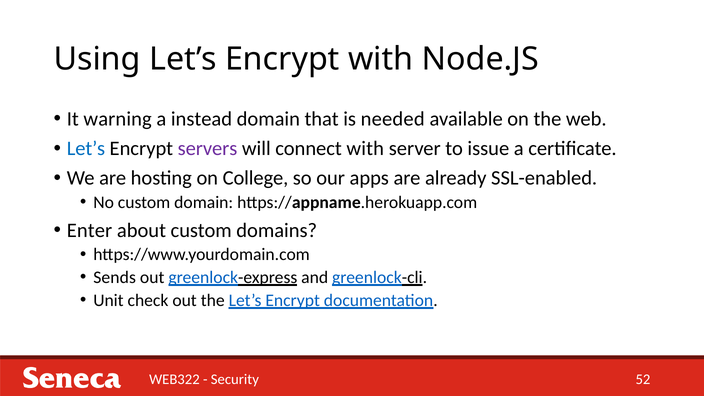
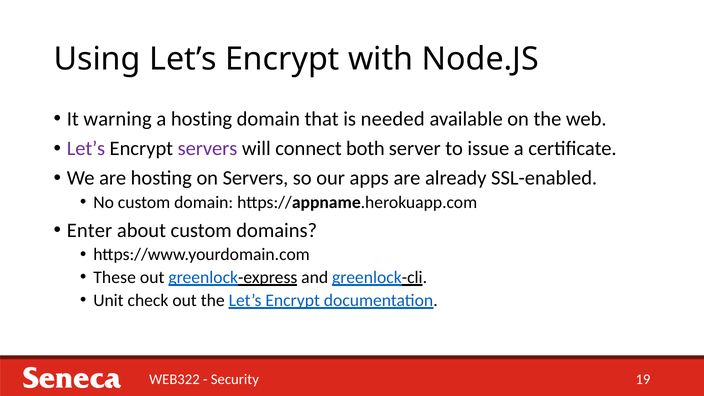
a instead: instead -> hosting (202, 119)
Let’s colour: blue -> purple (86, 149)
connect with: with -> both (365, 149)
on College: College -> Servers (256, 178)
Sends: Sends -> These (115, 277)
52: 52 -> 19 (643, 379)
